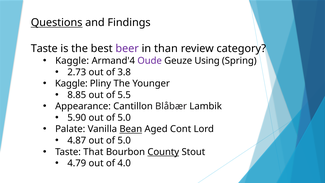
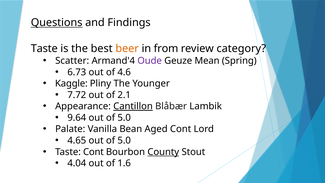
beer colour: purple -> orange (127, 49)
than: than -> from (166, 49)
Kaggle: Kaggle -> Scatter (72, 61)
Using: Using -> Mean (207, 61)
2.73: 2.73 -> 6.73 (77, 72)
3.8: 3.8 -> 4.6 (124, 72)
8.85: 8.85 -> 7.72 (77, 95)
5.5: 5.5 -> 2.1 (124, 95)
Cantillon underline: none -> present (133, 106)
5.90: 5.90 -> 9.64 (77, 118)
Bean underline: present -> none (131, 129)
4.87: 4.87 -> 4.65 (77, 140)
Taste That: That -> Cont (93, 152)
4.79: 4.79 -> 4.04 (77, 163)
4.0: 4.0 -> 1.6 (124, 163)
